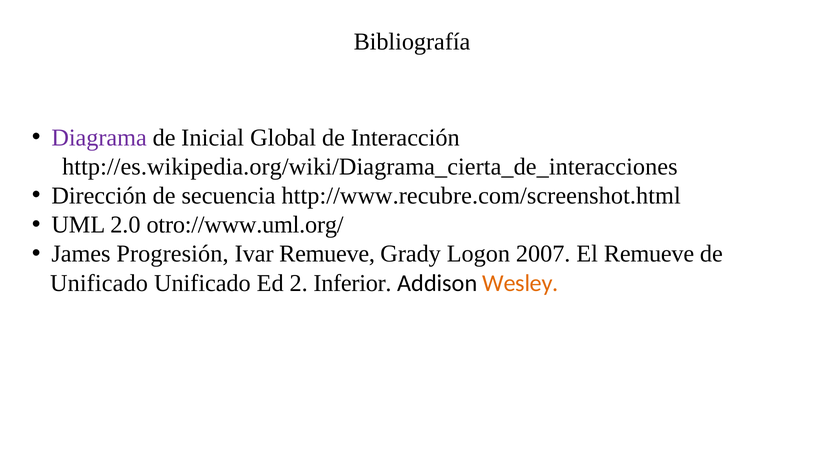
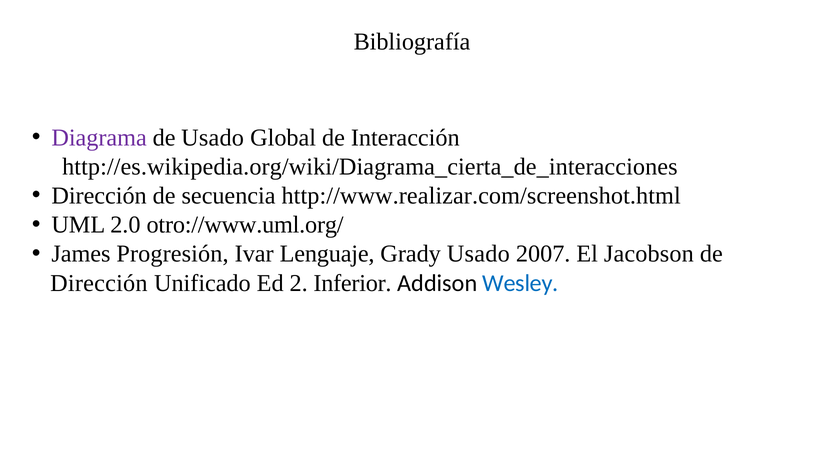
de Inicial: Inicial -> Usado (213, 138)
http://www.recubre.com/screenshot.html: http://www.recubre.com/screenshot.html -> http://www.realizar.com/screenshot.html (481, 196)
Ivar Remueve: Remueve -> Lenguaje (327, 254)
Grady Logon: Logon -> Usado (478, 254)
El Remueve: Remueve -> Jacobson (649, 254)
Unificado: Unificado -> Dirección (99, 283)
Wesley colour: orange -> blue (520, 283)
